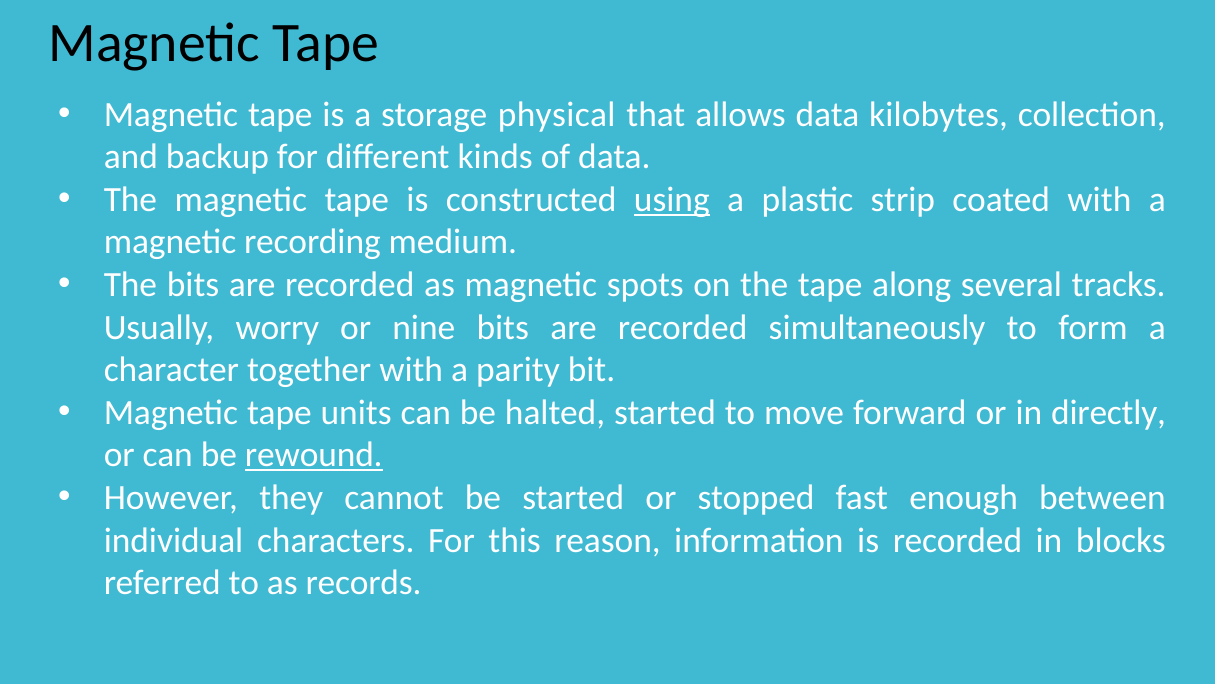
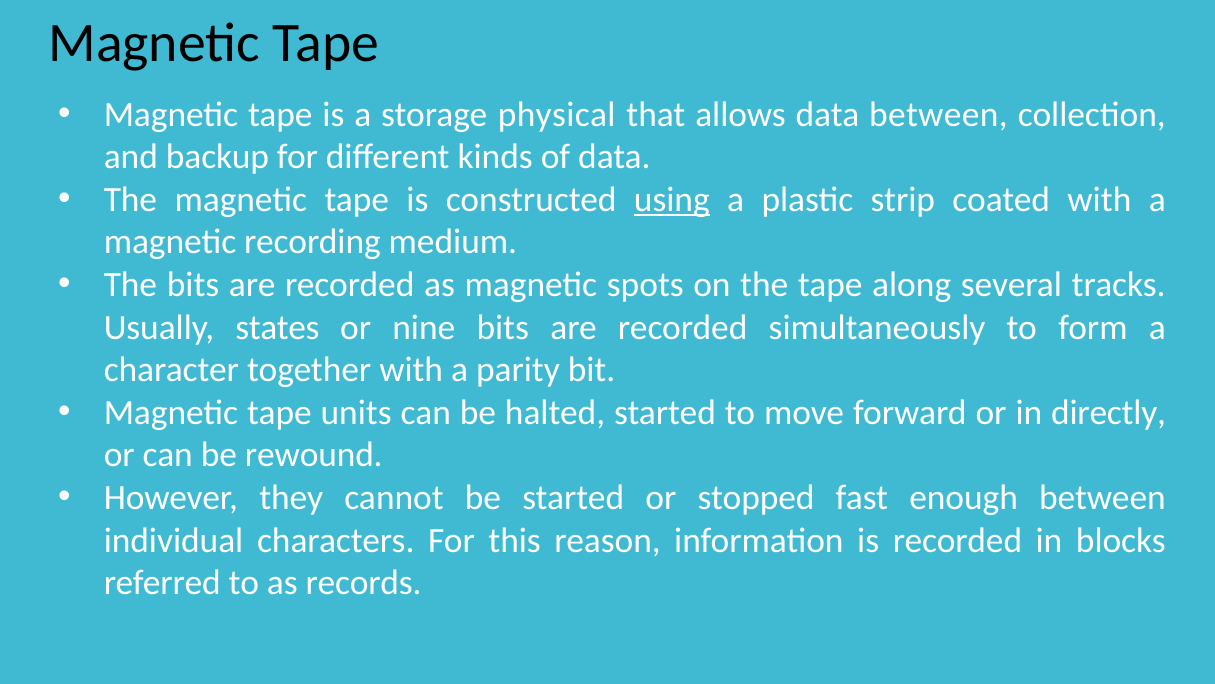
data kilobytes: kilobytes -> between (938, 114)
worry: worry -> states (277, 327)
rewound underline: present -> none (314, 455)
